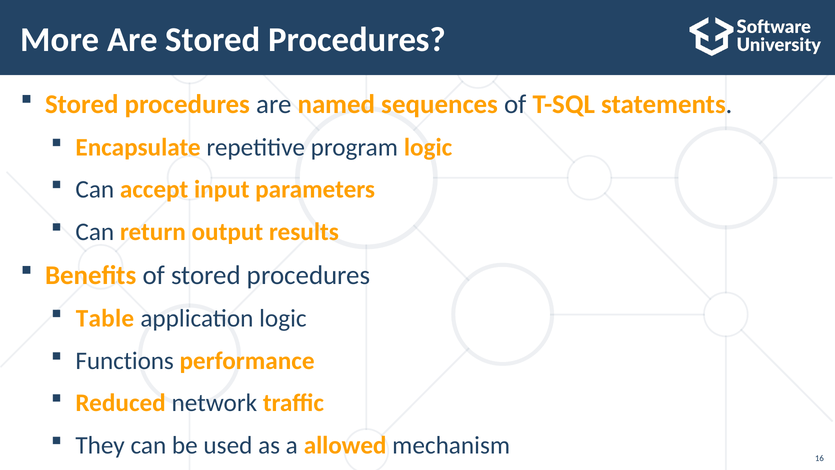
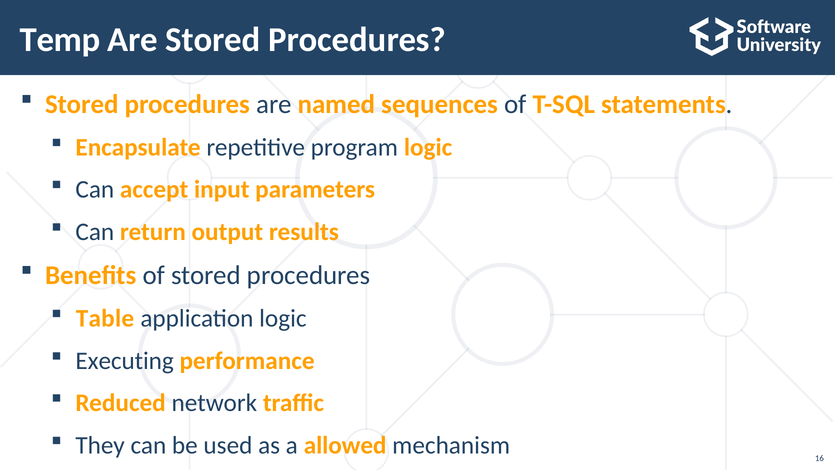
More: More -> Temp (60, 40)
Functions: Functions -> Executing (125, 361)
